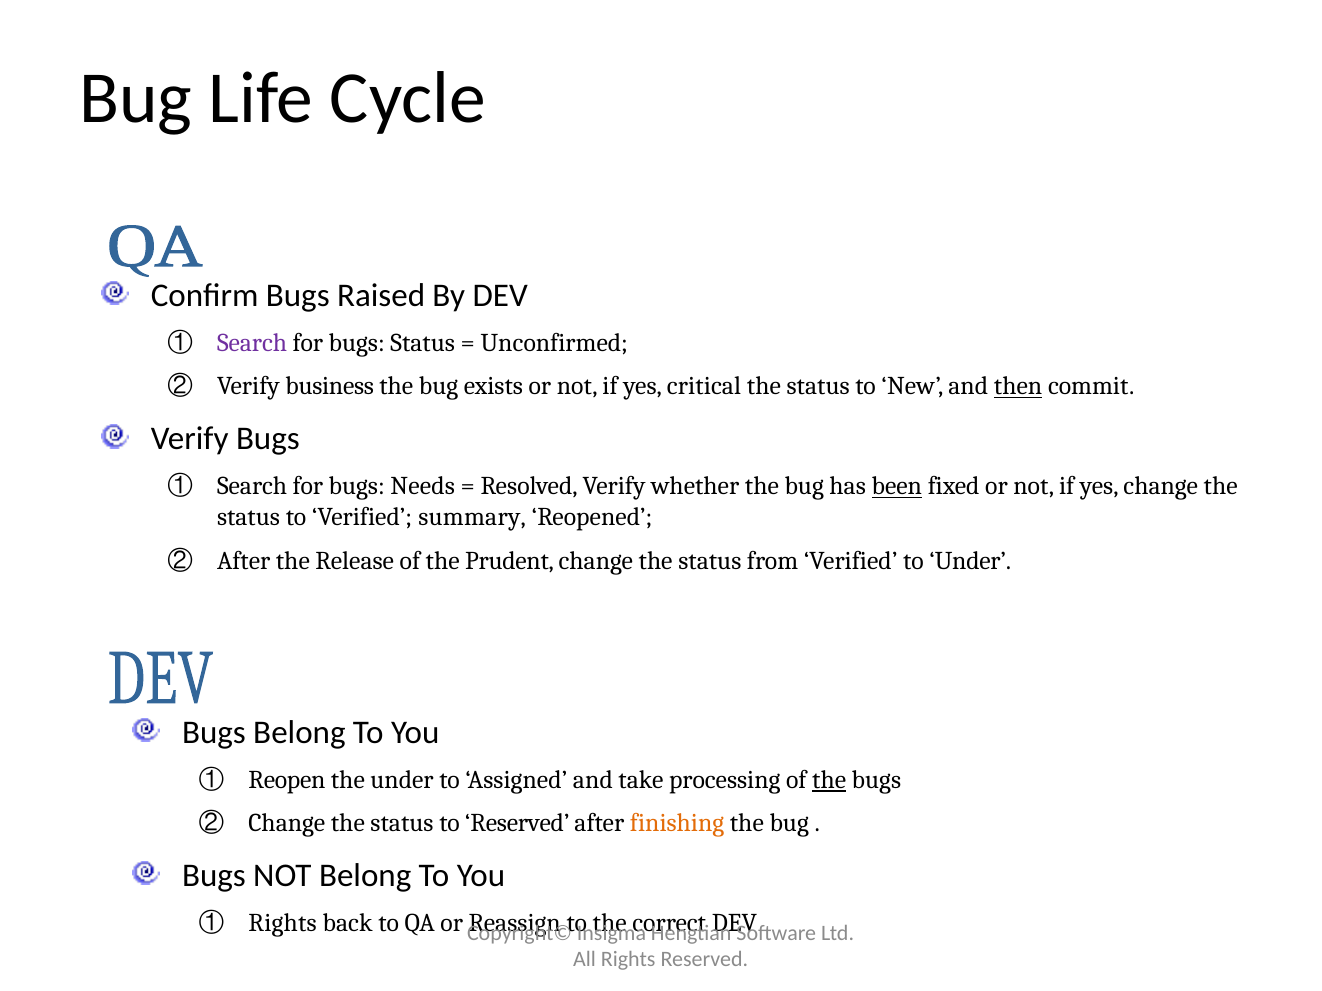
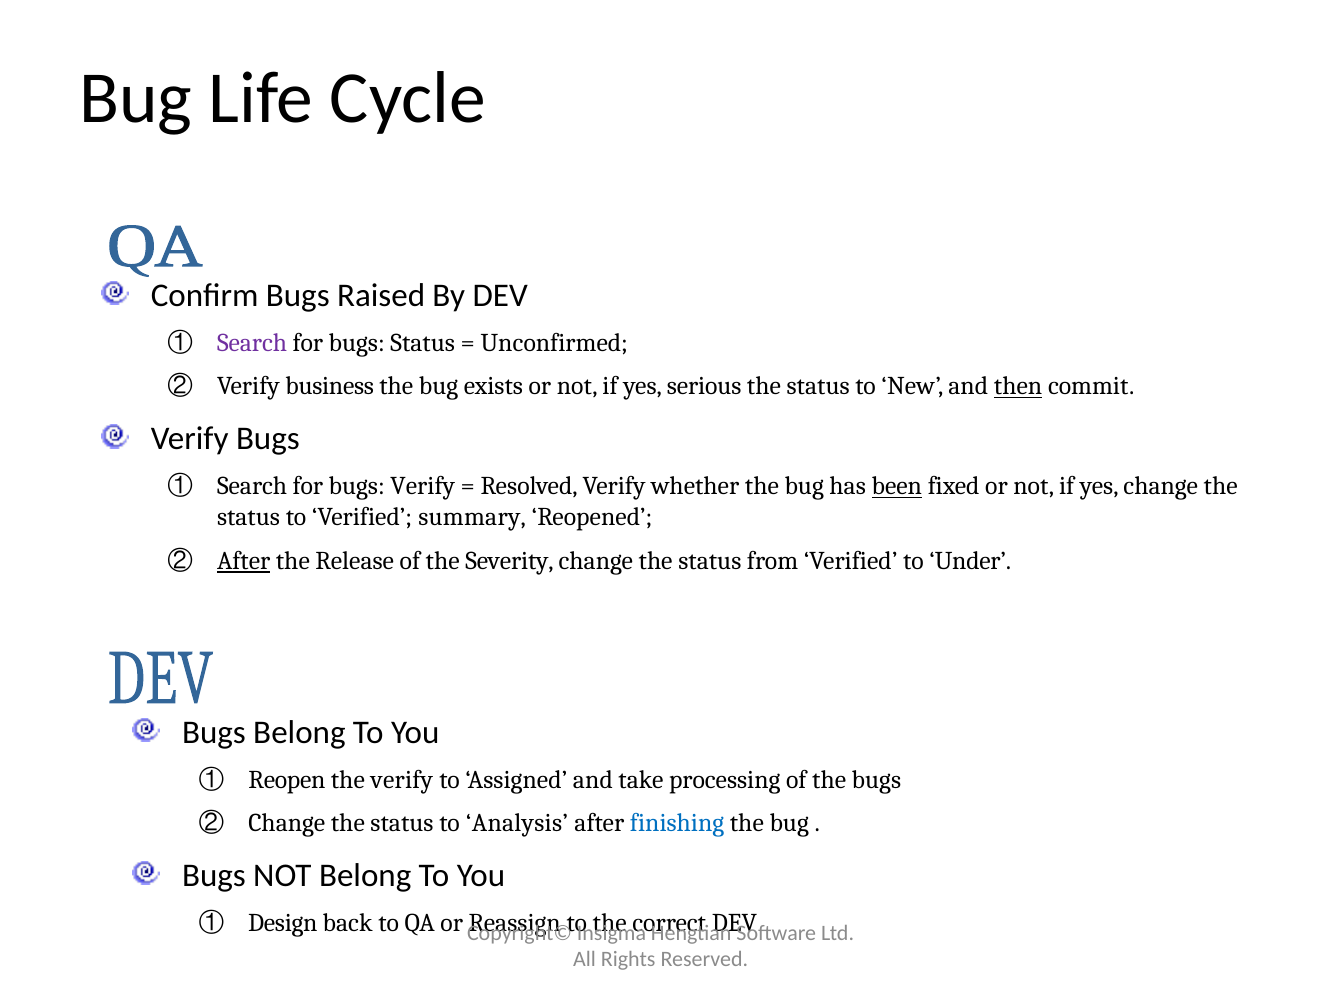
critical: critical -> serious (704, 387)
bugs Needs: Needs -> Verify (423, 487)
After underline: none -> present (244, 561)
Prudent: Prudent -> Severity (510, 561)
the under: under -> verify (402, 780)
the underline: present -> none (829, 780)
to Reserved: Reserved -> Analysis (517, 824)
finishing colour: orange -> blue (677, 824)
Rights: Rights -> Design (283, 924)
